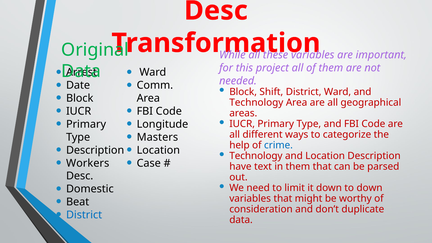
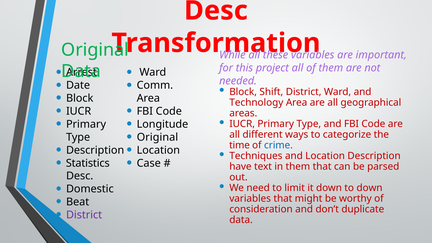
Masters: Masters -> Original (157, 137)
help: help -> time (240, 145)
Technology: Technology -> Techniques (256, 156)
Workers: Workers -> Statistics (88, 163)
District colour: blue -> purple (84, 215)
